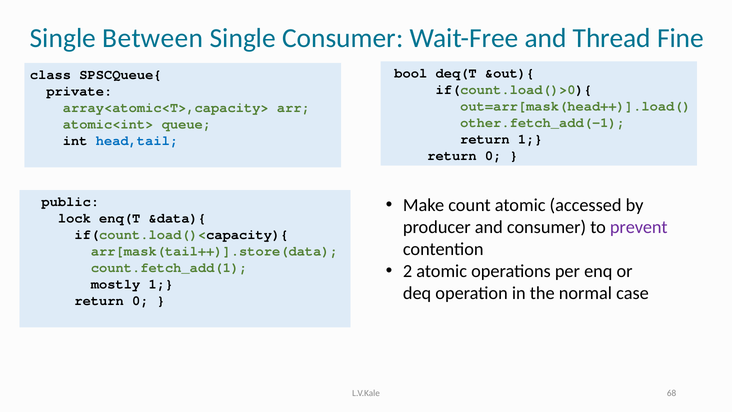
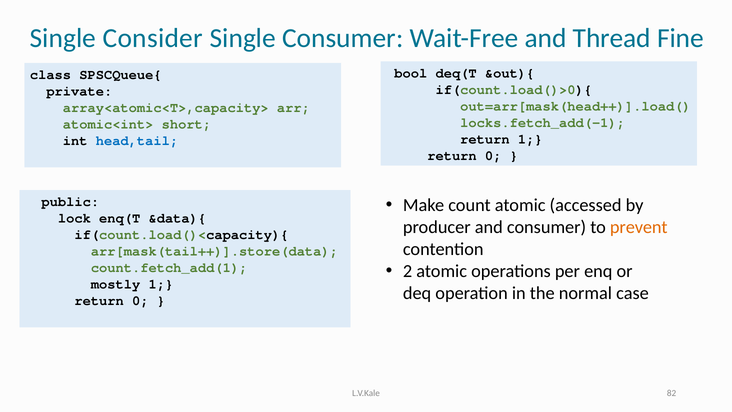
Between: Between -> Consider (153, 38)
other.fetch_add(-1: other.fetch_add(-1 -> locks.fetch_add(-1 (543, 123)
queue: queue -> short (186, 124)
prevent colour: purple -> orange (639, 227)
68: 68 -> 82 (672, 393)
